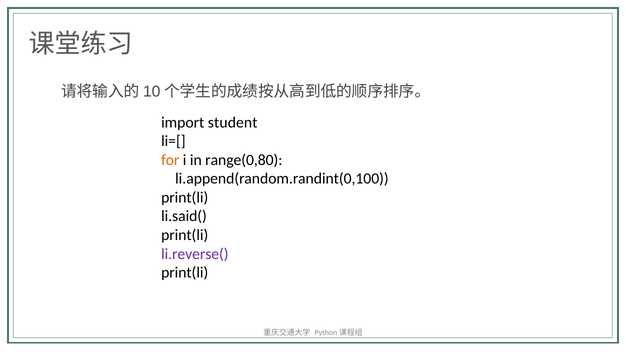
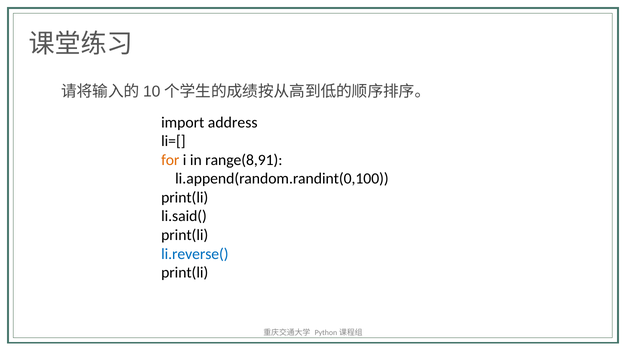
student: student -> address (233, 122)
range(0,80: range(0,80 -> range(8,91 (244, 160)
li.reverse( colour: purple -> blue (195, 254)
